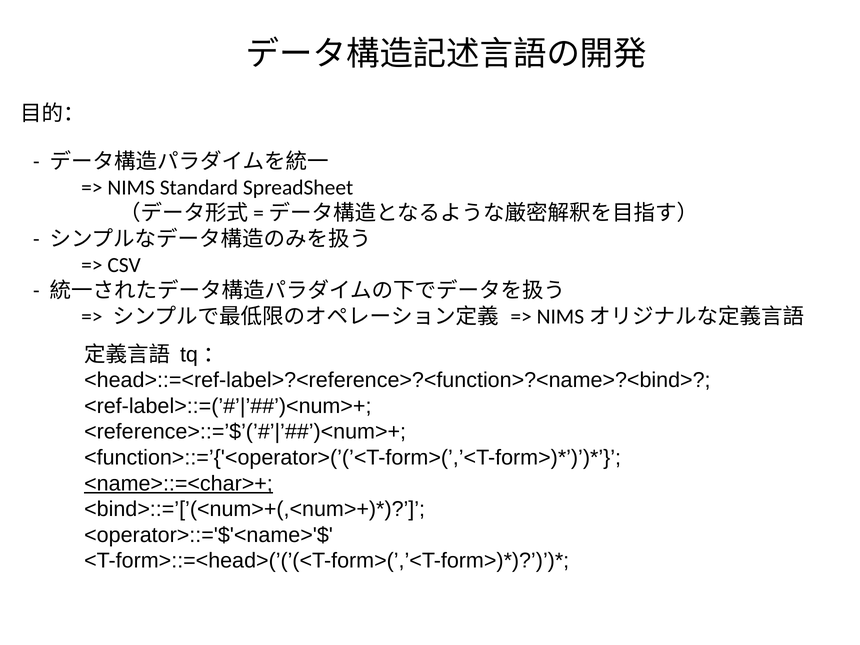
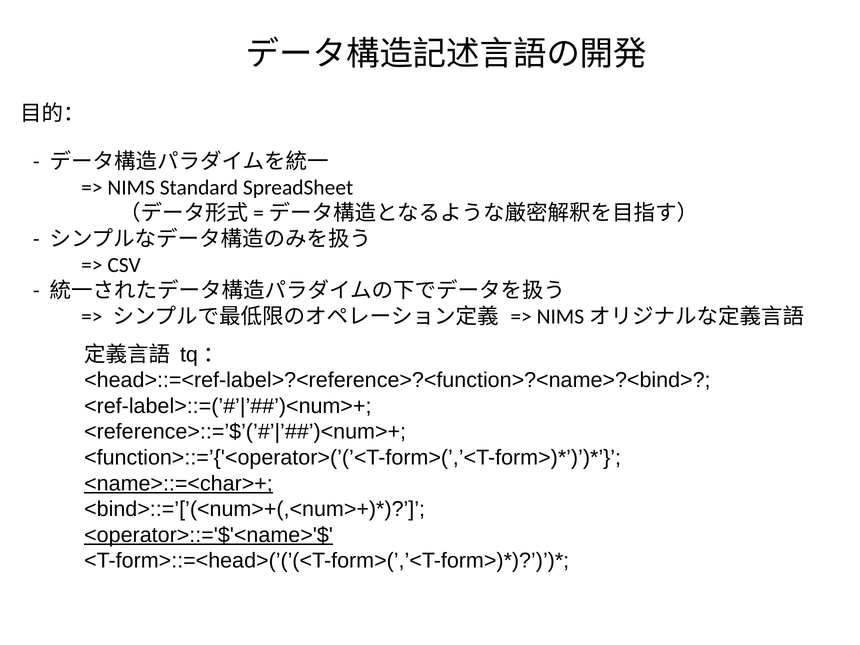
<operator>::='$'<name>'$ underline: none -> present (209, 535)
